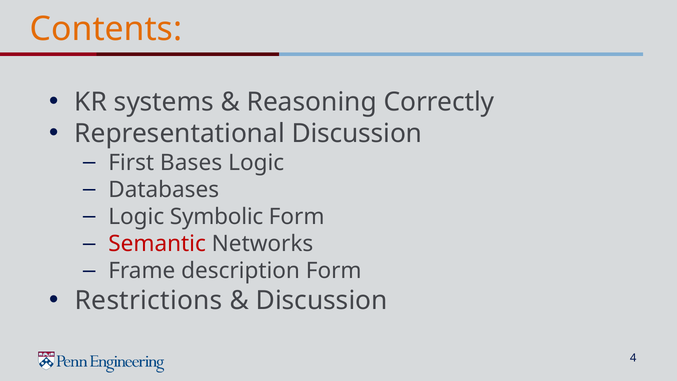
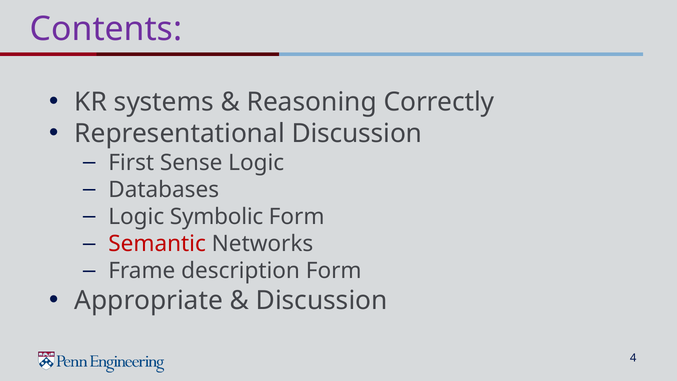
Contents colour: orange -> purple (106, 29)
Bases: Bases -> Sense (191, 162)
Restrictions: Restrictions -> Appropriate (149, 300)
